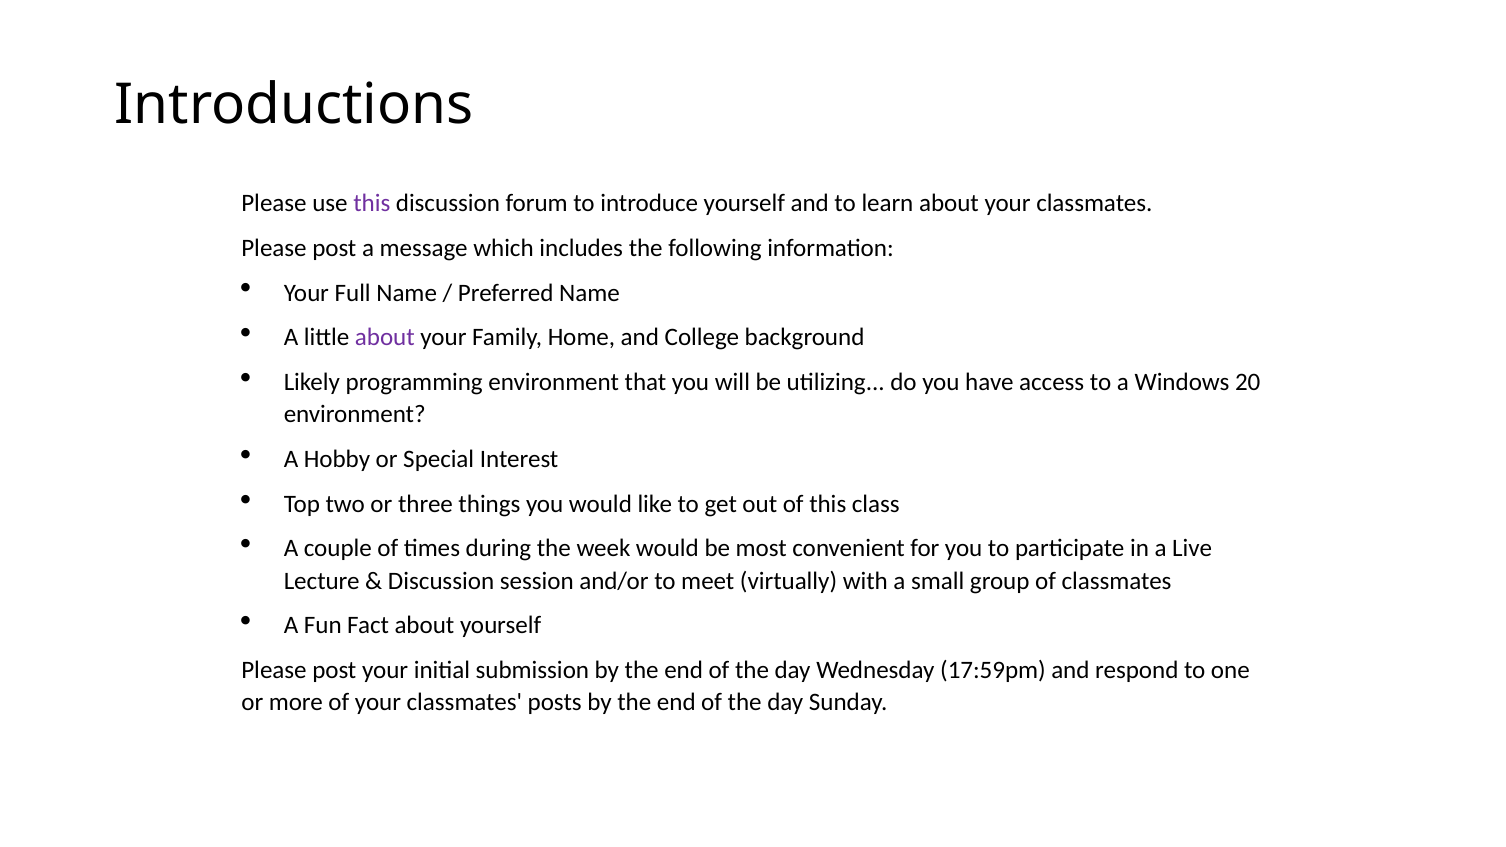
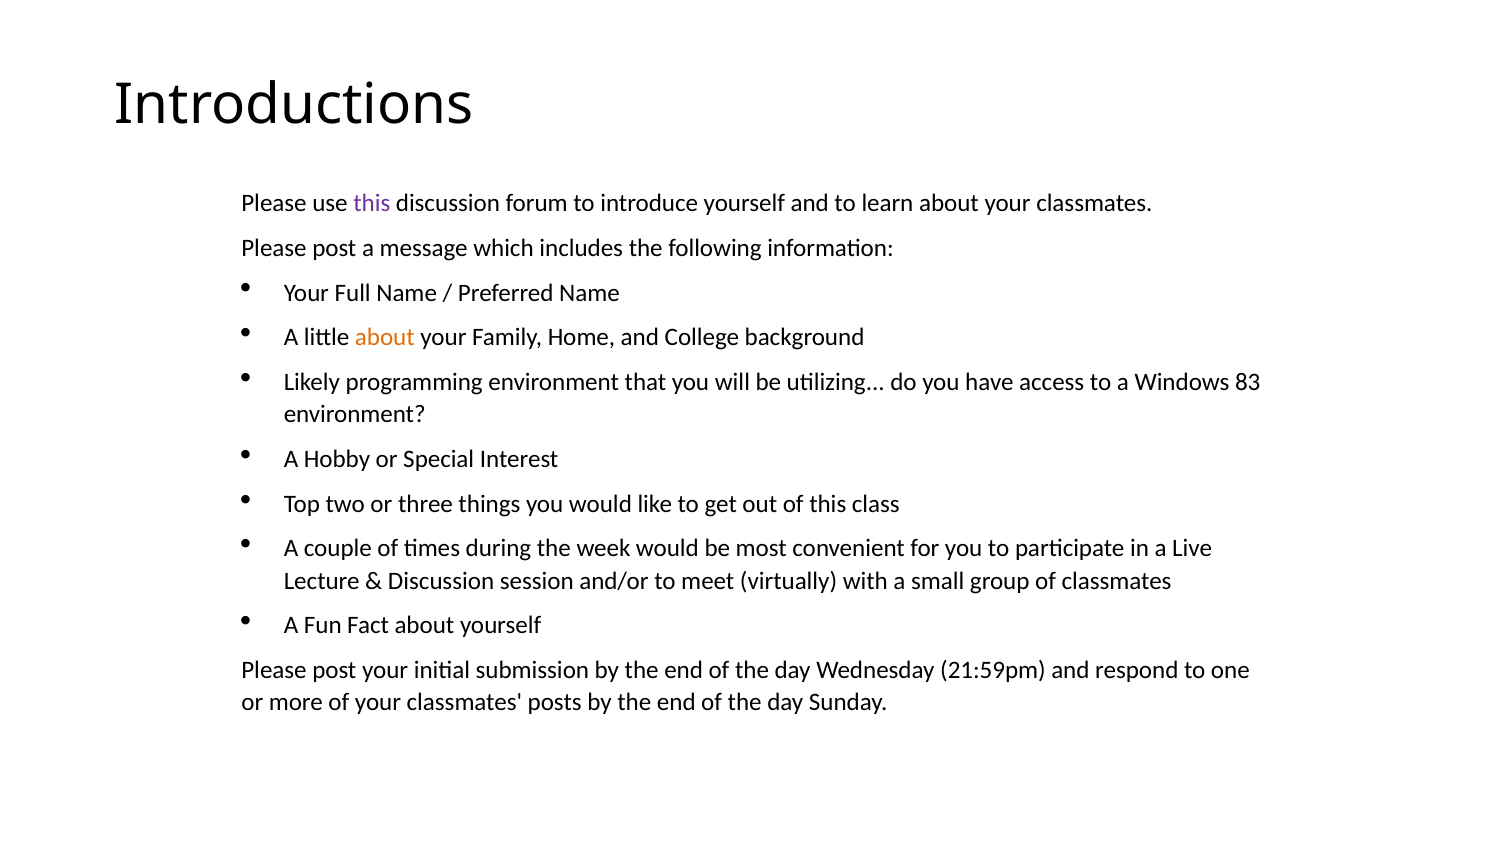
about colour: purple -> orange (385, 338)
20: 20 -> 83 (1248, 382)
17:59pm: 17:59pm -> 21:59pm (993, 670)
